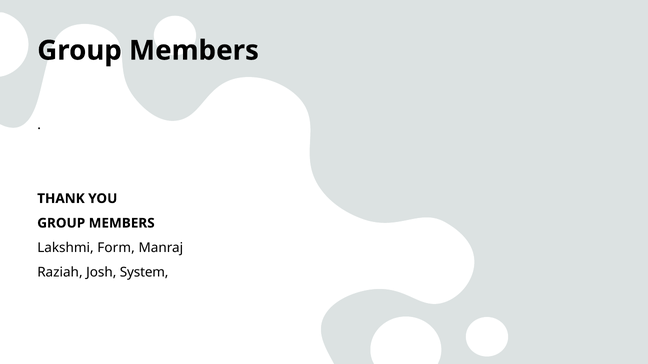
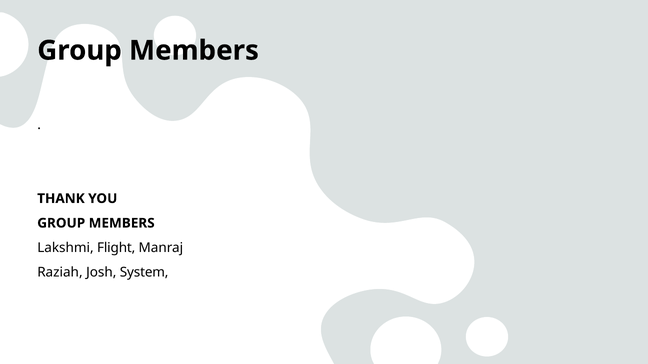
Form: Form -> Flight (116, 248)
